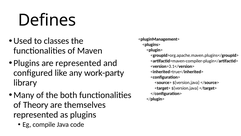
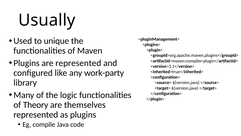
Defines: Defines -> Usually (47, 20)
classes: classes -> unique (56, 41)
both: both -> logic (69, 95)
